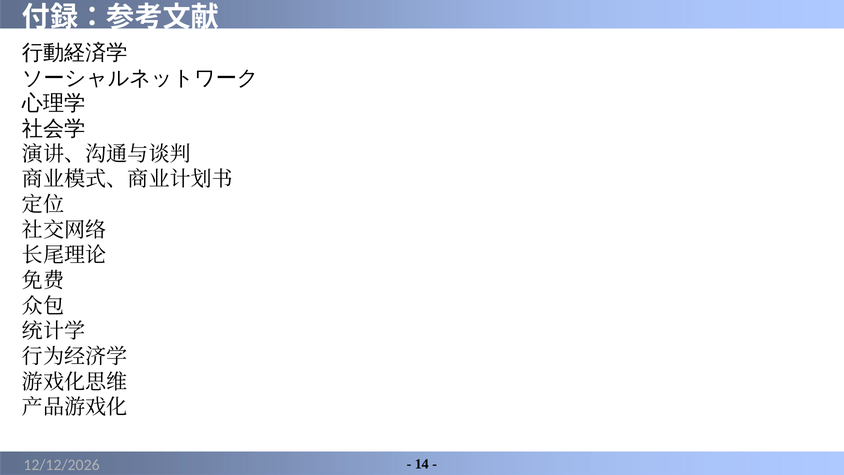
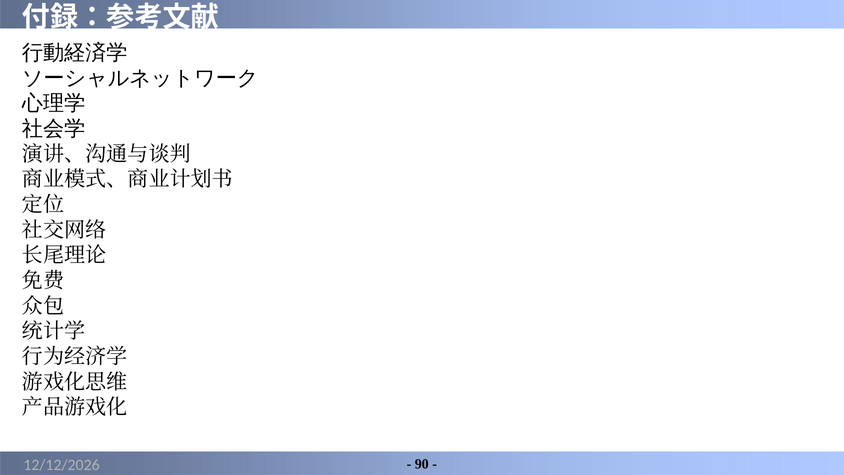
14: 14 -> 90 (422, 464)
